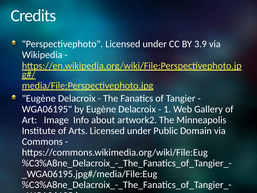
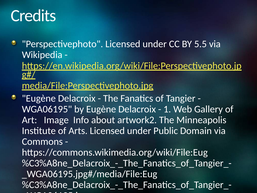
3.9: 3.9 -> 5.5 (200, 44)
